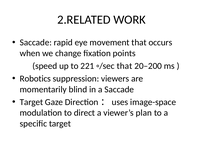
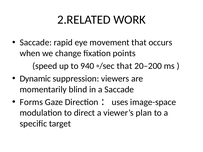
221: 221 -> 940 (87, 66)
Robotics: Robotics -> Dynamic (35, 79)
Target: Target -> Forms (31, 102)
